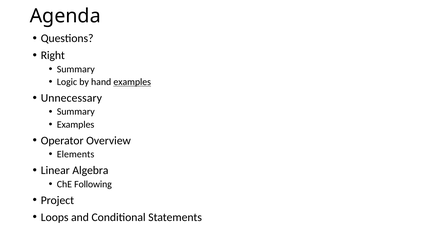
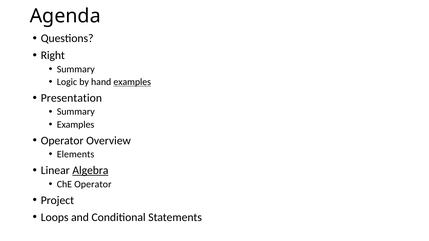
Unnecessary: Unnecessary -> Presentation (71, 98)
Algebra underline: none -> present (90, 171)
ChE Following: Following -> Operator (93, 184)
